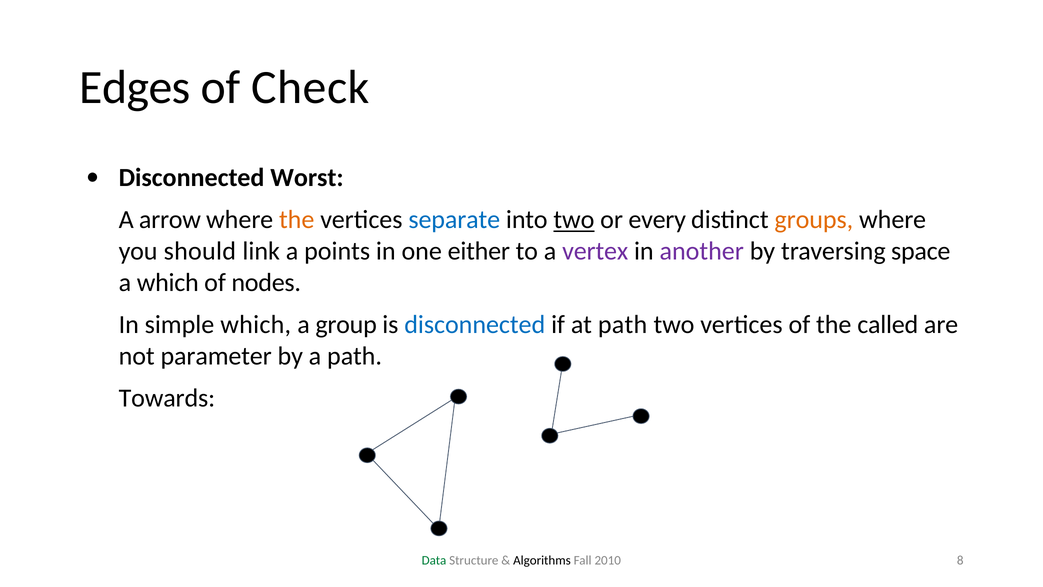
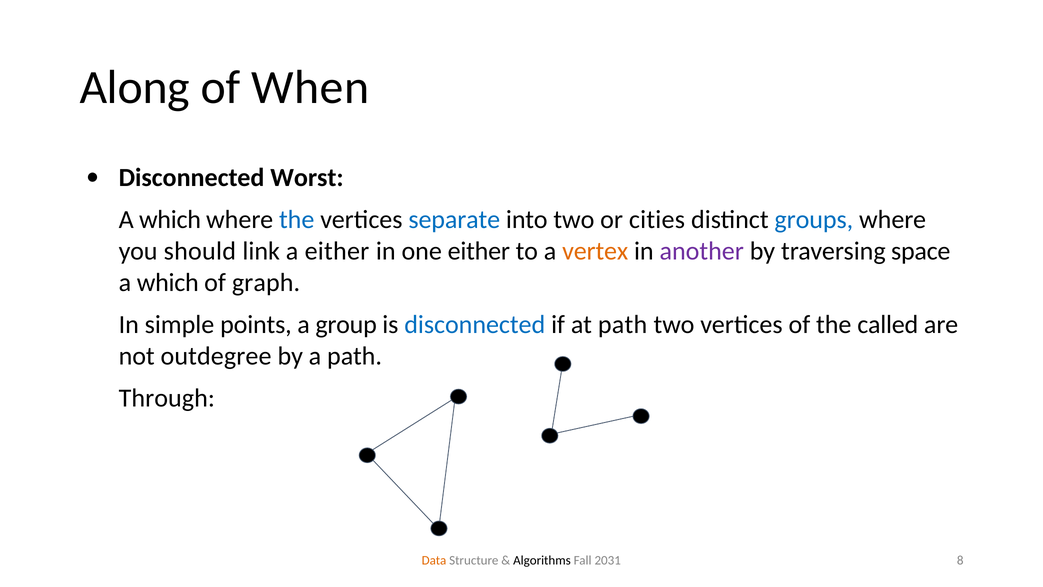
Edges: Edges -> Along (135, 88)
Check: Check -> When (310, 88)
arrow: arrow -> which (170, 220)
the colour: orange -> blue (297, 220)
two underline: present -> none (574, 220)
every: every -> cities (657, 220)
groups colour: orange -> blue (814, 220)
a points: points -> either (337, 251)
vertex colour: purple -> orange (595, 251)
nodes: nodes -> graph (266, 282)
simple which: which -> points (256, 324)
parameter: parameter -> outdegree (216, 356)
Towards: Towards -> Through (167, 398)
Data colour: green -> orange (434, 560)
2010: 2010 -> 2031 (608, 560)
